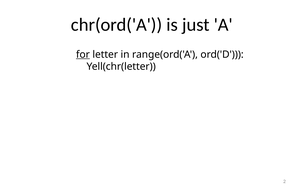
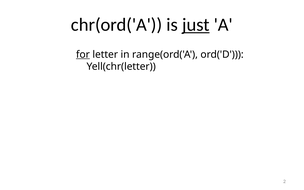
just underline: none -> present (196, 25)
